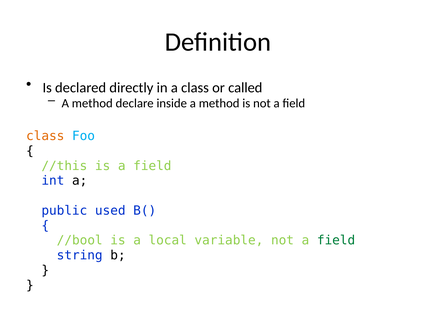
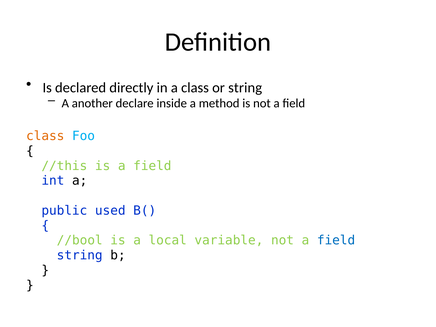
or called: called -> string (245, 88)
method: method -> another (92, 103)
field colour: green -> blue (336, 240)
